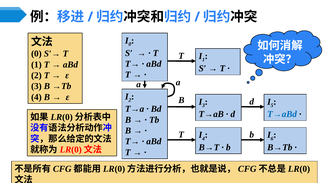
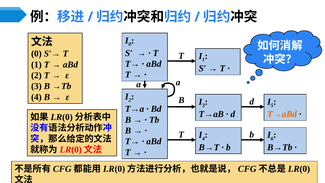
T→aBd colour: blue -> orange (282, 114)
